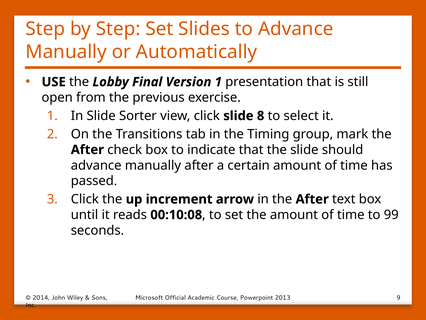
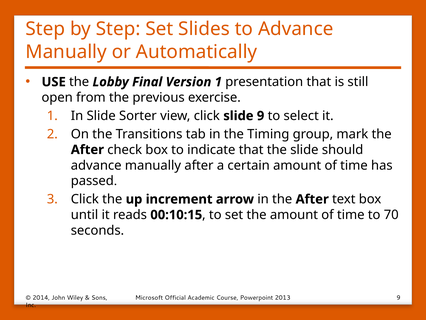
slide 8: 8 -> 9 (261, 116)
00:10:08: 00:10:08 -> 00:10:15 (176, 215)
99: 99 -> 70 (391, 215)
